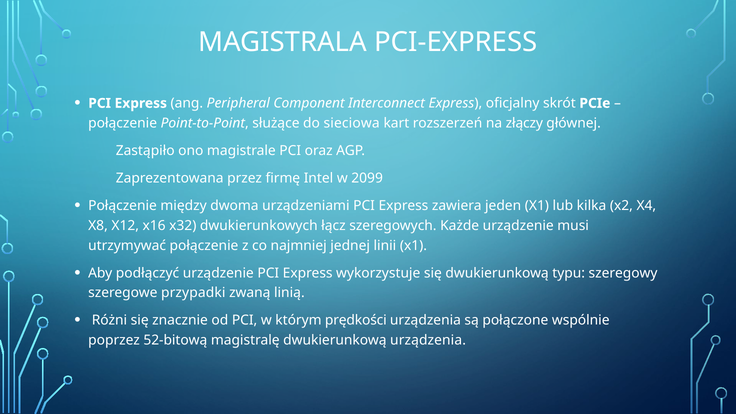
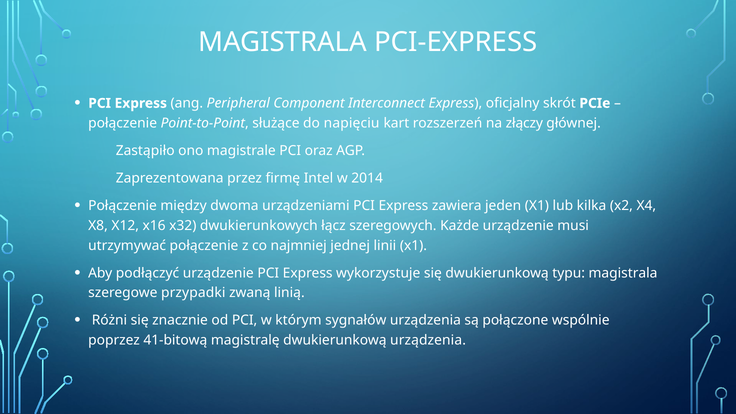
sieciowa: sieciowa -> napięciu (352, 123)
2099: 2099 -> 2014 (367, 178)
typu szeregowy: szeregowy -> magistrala (623, 273)
prędkości: prędkości -> sygnałów (356, 320)
52-bitową: 52-bitową -> 41-bitową (175, 340)
